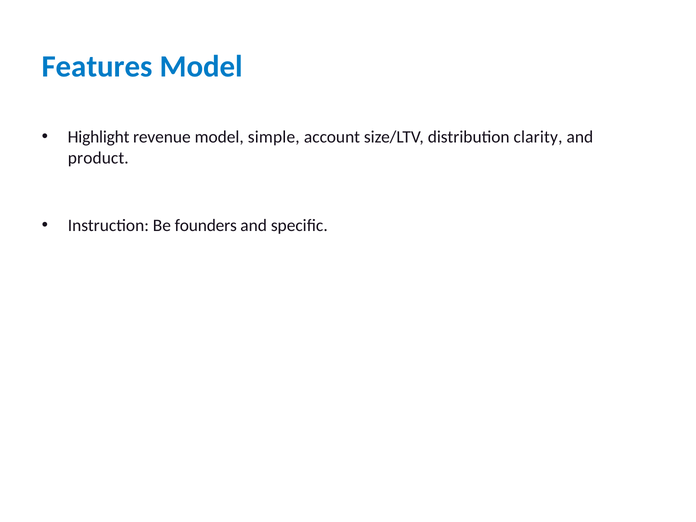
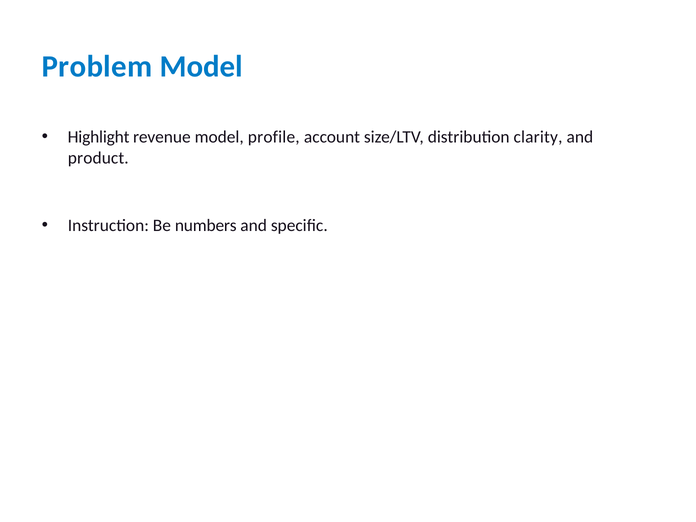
Features: Features -> Problem (97, 67)
simple: simple -> profile (274, 137)
founders: founders -> numbers (206, 226)
